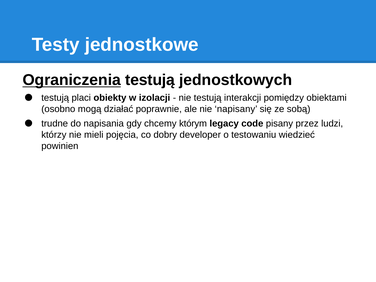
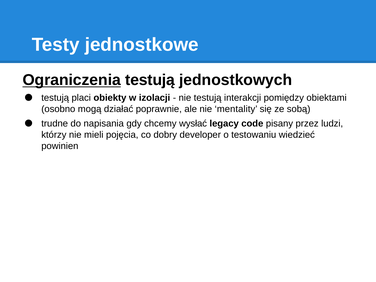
napisany: napisany -> mentality (236, 109)
którym: którym -> wysłać (193, 123)
